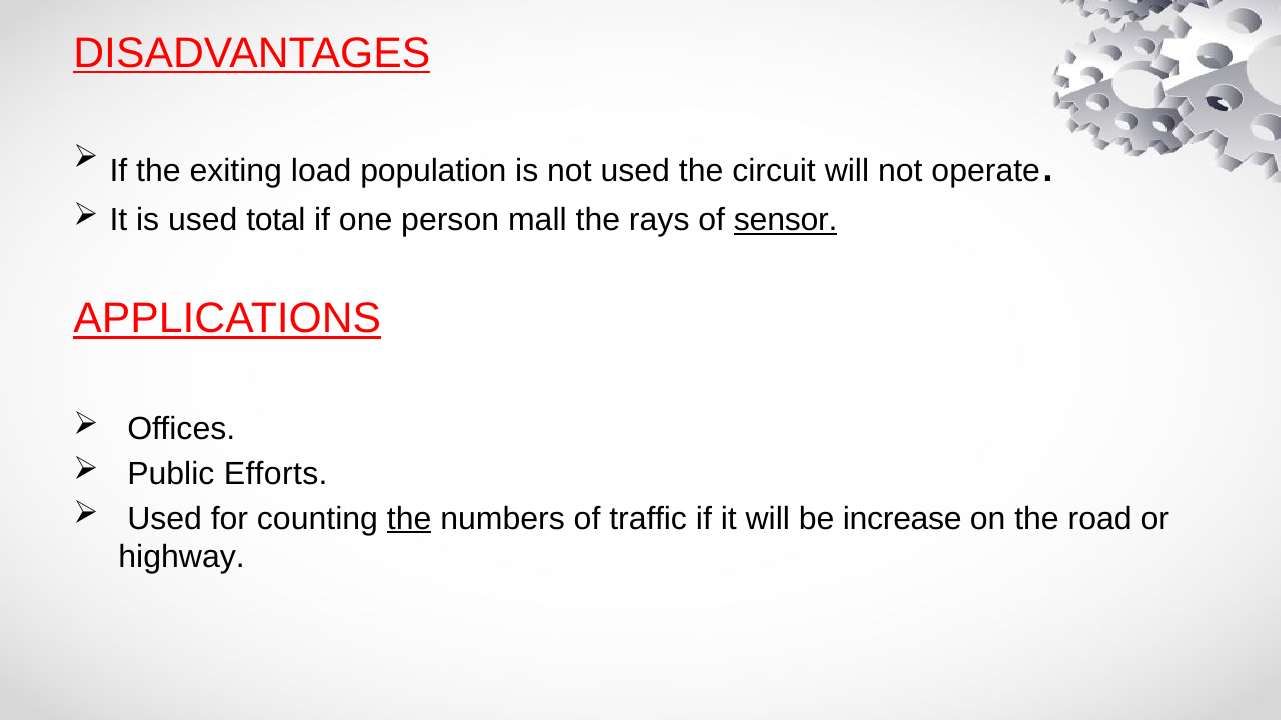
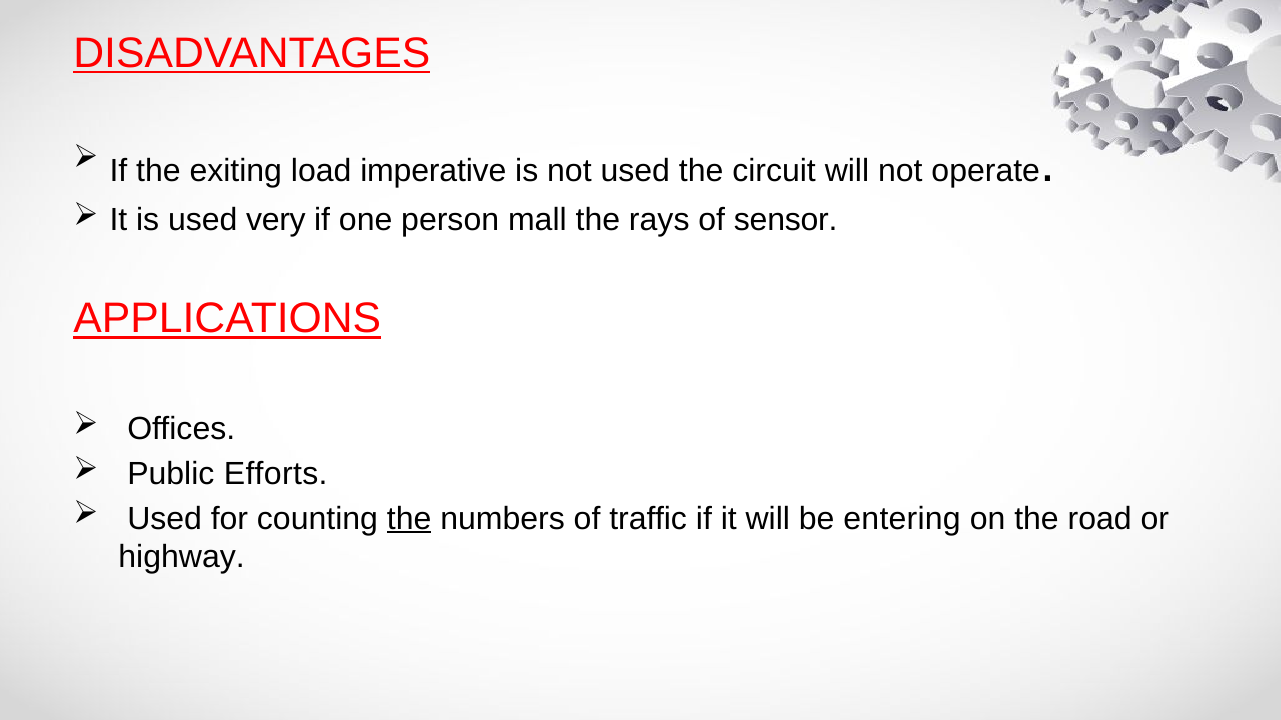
population: population -> imperative (433, 171)
total: total -> very (276, 220)
sensor underline: present -> none (786, 220)
increase: increase -> entering (902, 519)
